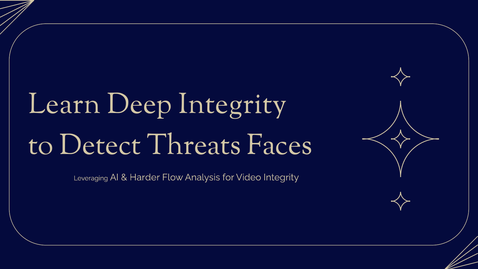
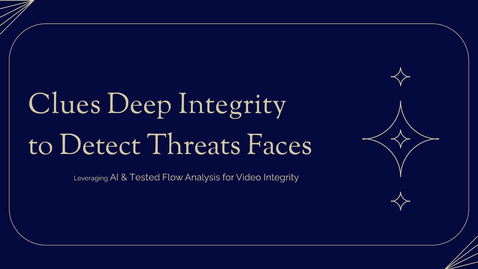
Learn: Learn -> Clues (65, 104)
Harder: Harder -> Tested (145, 177)
